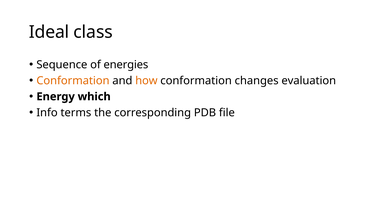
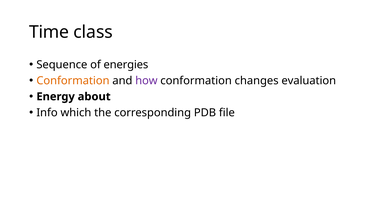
Ideal: Ideal -> Time (49, 32)
how colour: orange -> purple (146, 81)
which: which -> about (94, 97)
terms: terms -> which (76, 113)
